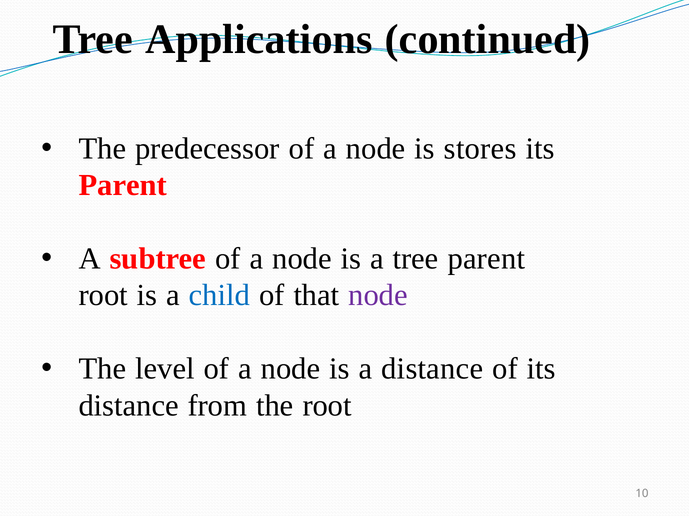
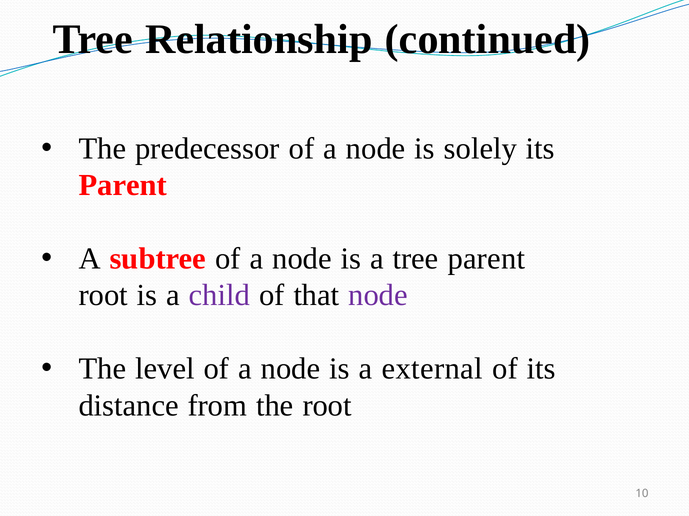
Applications: Applications -> Relationship (259, 40)
stores: stores -> solely (480, 149)
child colour: blue -> purple (219, 296)
a distance: distance -> external (432, 369)
